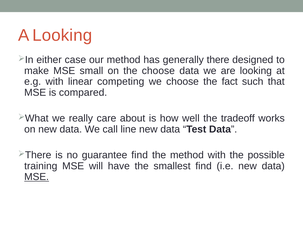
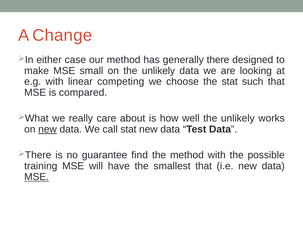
A Looking: Looking -> Change (62, 35)
on the choose: choose -> unlikely (158, 71)
the fact: fact -> stat (230, 82)
well the tradeoff: tradeoff -> unlikely (238, 118)
new underline: none -> present (48, 129)
call line: line -> stat (128, 129)
smallest find: find -> that (204, 166)
